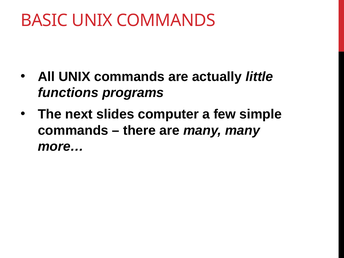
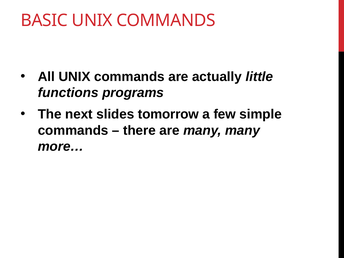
computer: computer -> tomorrow (168, 114)
